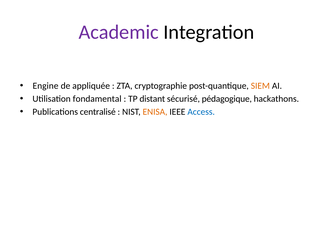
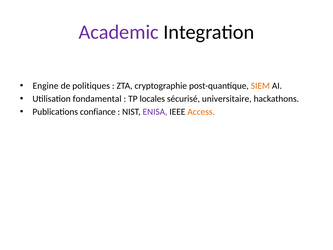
appliquée: appliquée -> politiques (91, 86)
distant: distant -> locales (152, 99)
pédagogique: pédagogique -> universitaire (227, 99)
centralisé: centralisé -> confiance (98, 112)
ENISA colour: orange -> purple (155, 112)
Access colour: blue -> orange (201, 112)
